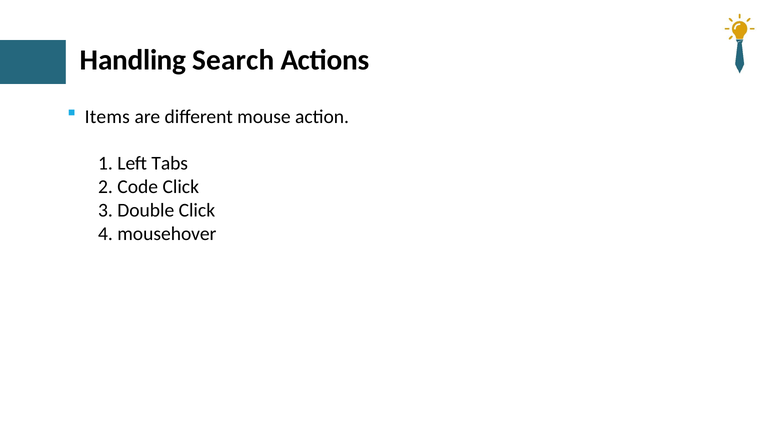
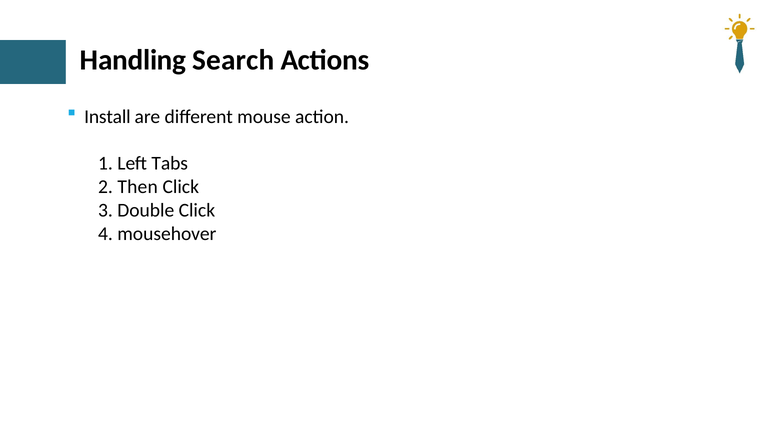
Items: Items -> Install (107, 117)
Code: Code -> Then (138, 187)
